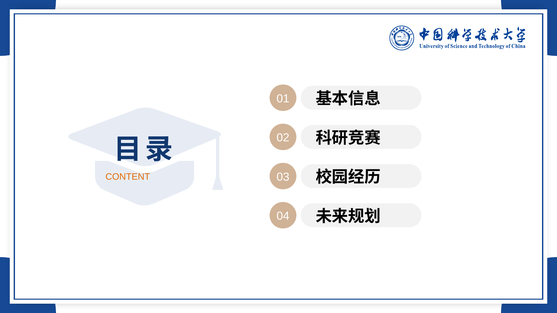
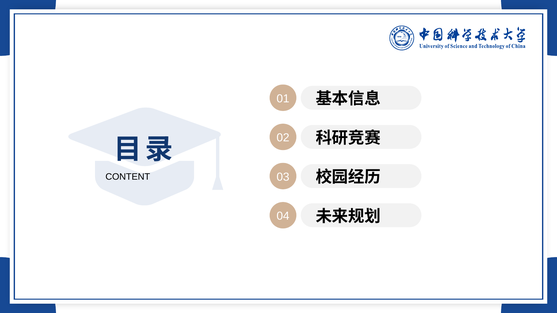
CONTENT colour: orange -> black (128, 177)
